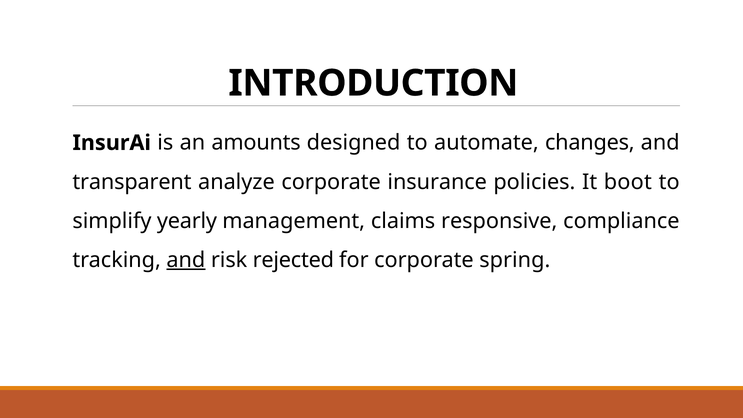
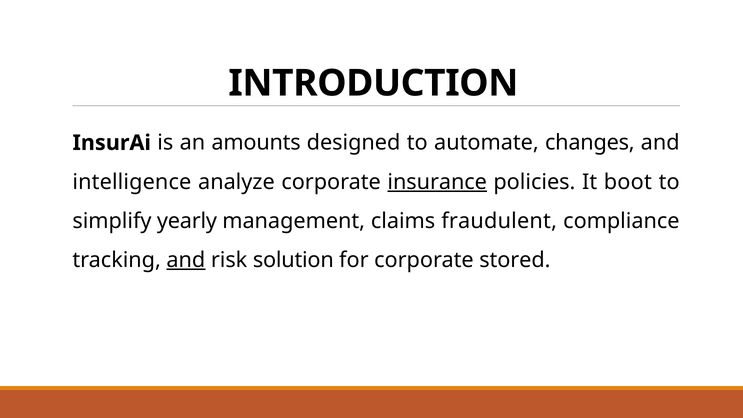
transparent: transparent -> intelligence (132, 182)
insurance underline: none -> present (437, 182)
responsive: responsive -> fraudulent (499, 221)
rejected: rejected -> solution (293, 260)
spring: spring -> stored (515, 260)
